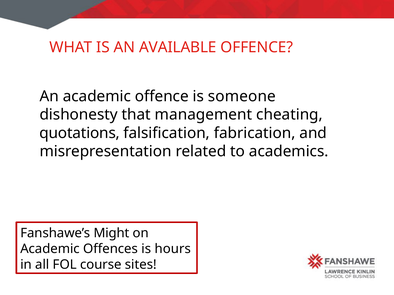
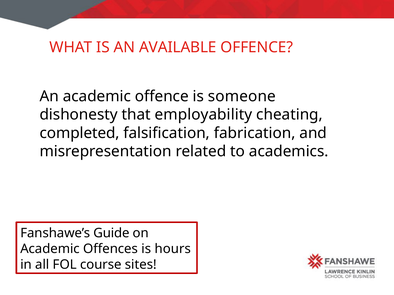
management: management -> employability (203, 115)
quotations: quotations -> completed (80, 133)
Might: Might -> Guide (111, 233)
